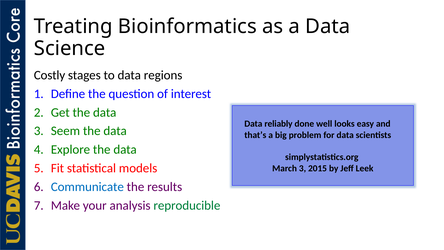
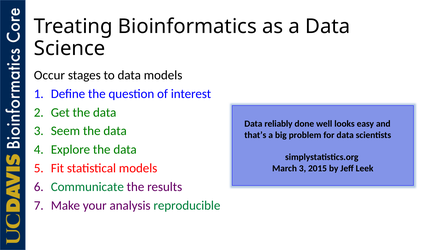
Costly: Costly -> Occur (49, 75)
data regions: regions -> models (163, 75)
Communicate colour: blue -> green (87, 187)
